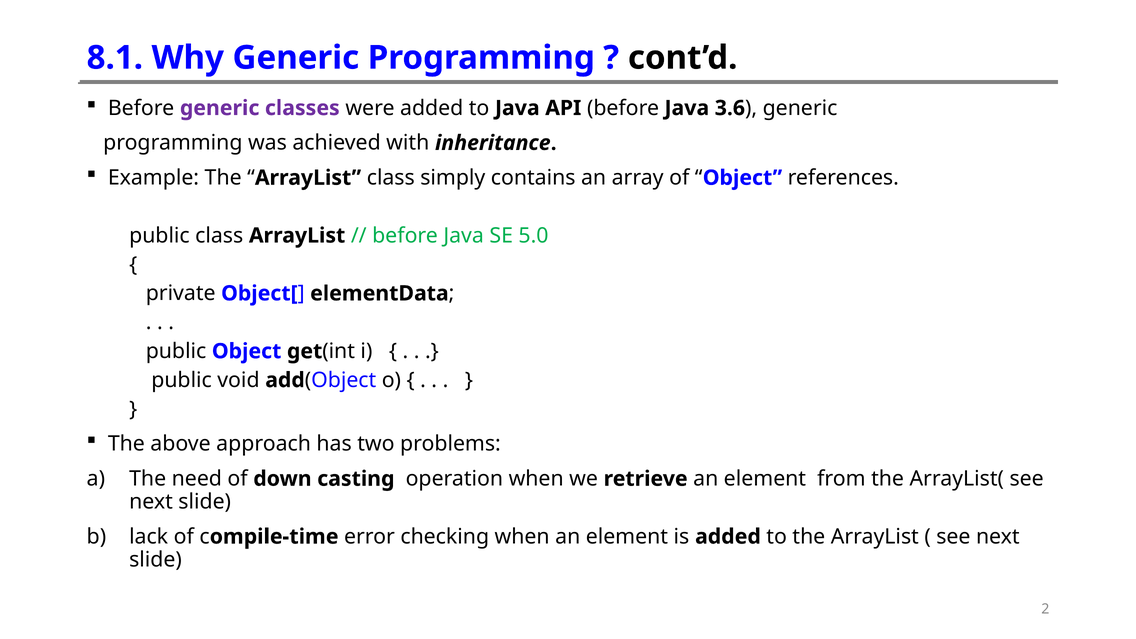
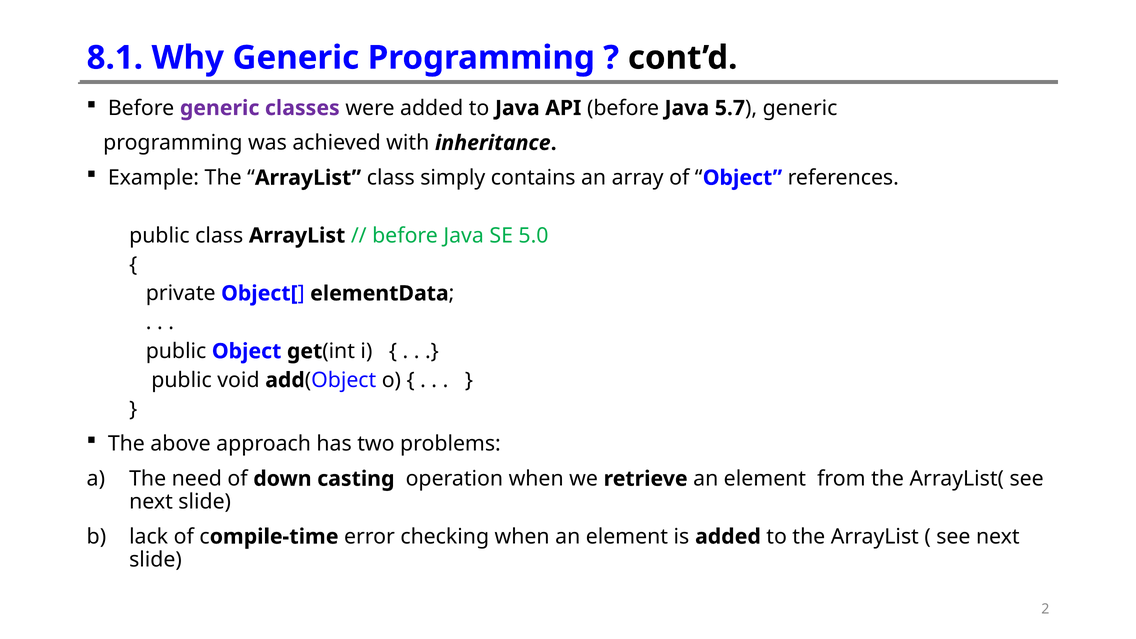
3.6: 3.6 -> 5.7 (730, 108)
